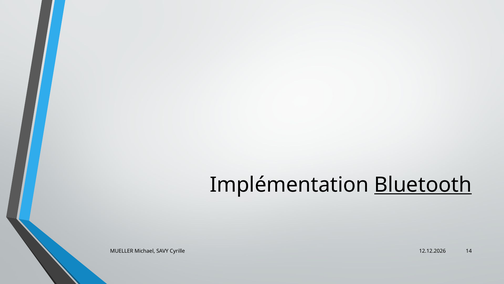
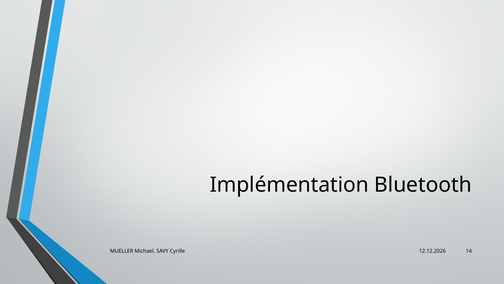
Bluetooth underline: present -> none (423, 184)
